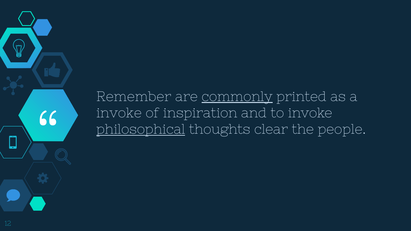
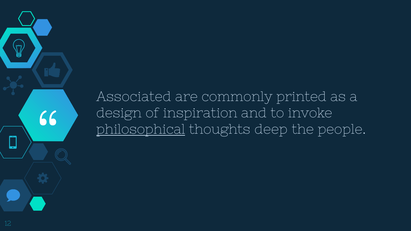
Remember: Remember -> Associated (134, 97)
commonly underline: present -> none (237, 97)
invoke: invoke -> design (119, 113)
clear: clear -> deep (271, 130)
